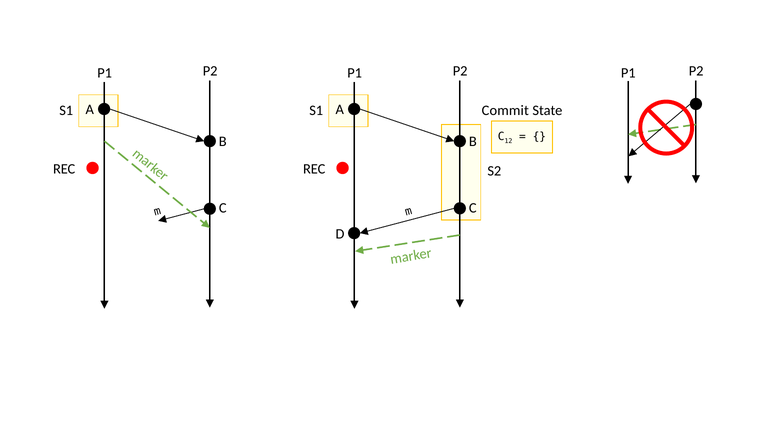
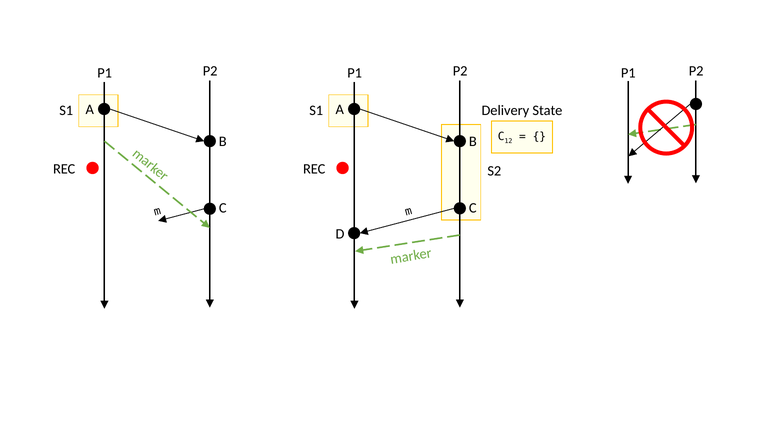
Commit: Commit -> Delivery (505, 111)
